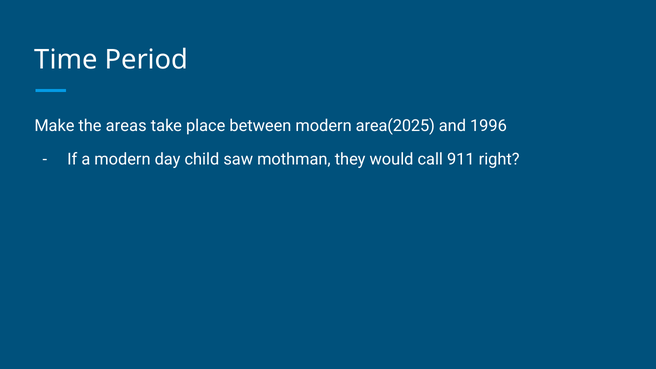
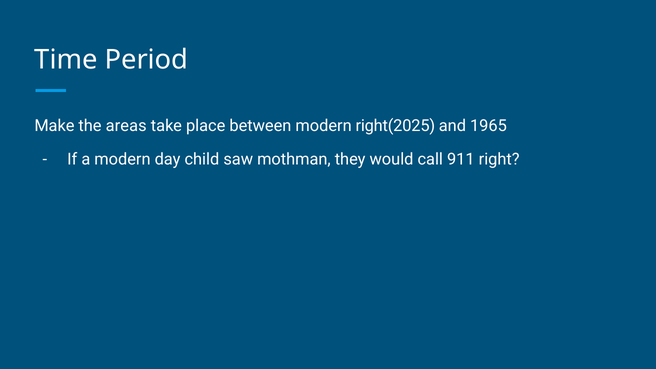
area(2025: area(2025 -> right(2025 (395, 126)
1996: 1996 -> 1965 (488, 126)
